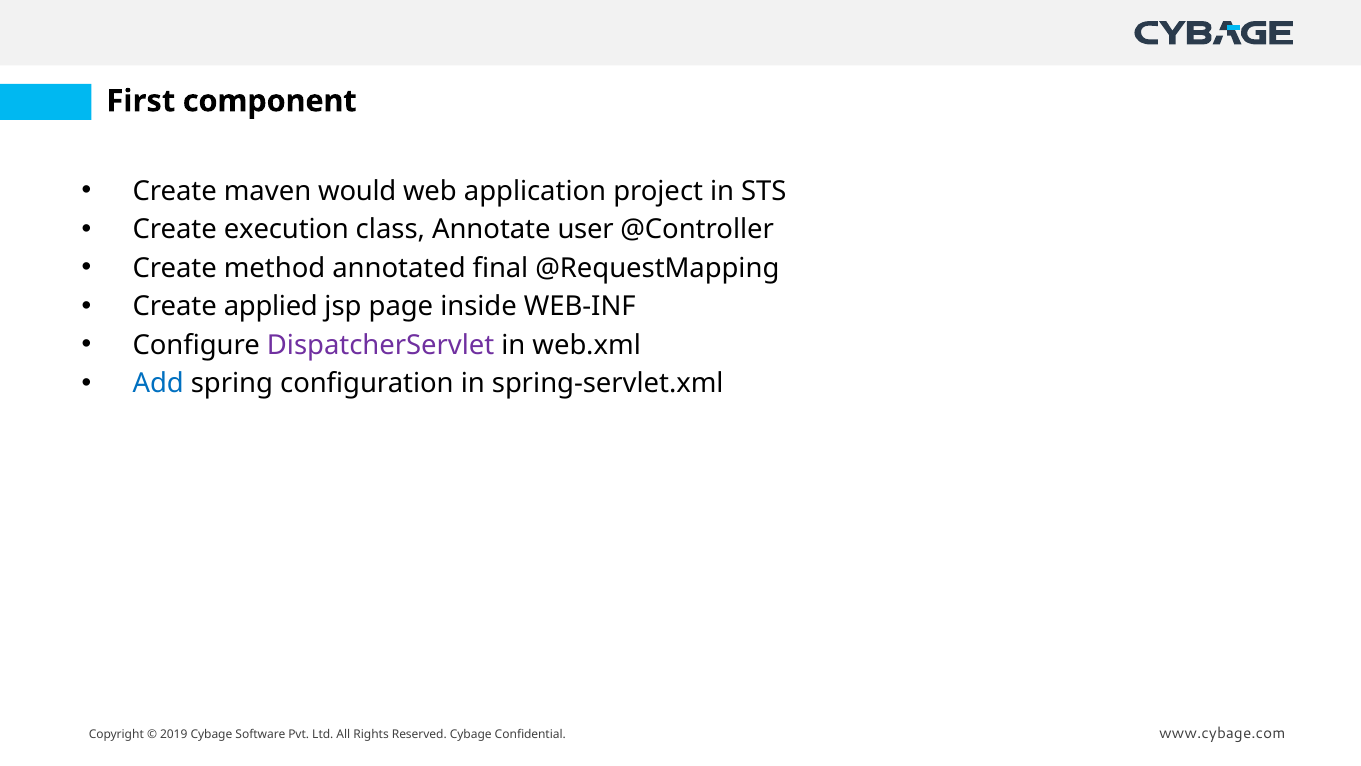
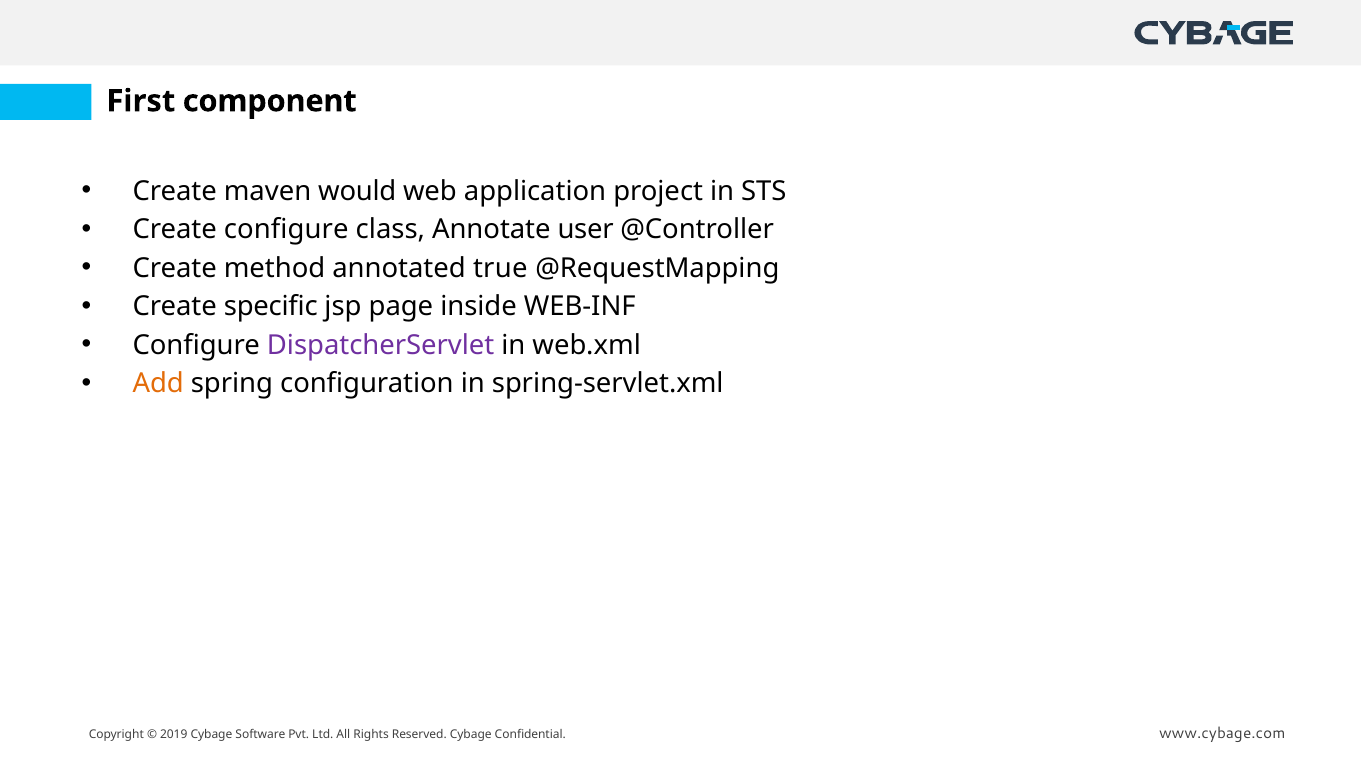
Create execution: execution -> configure (286, 230)
final: final -> true (500, 268)
applied: applied -> specific (271, 307)
Add colour: blue -> orange (158, 384)
